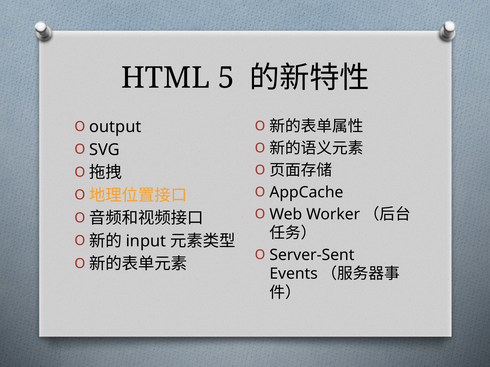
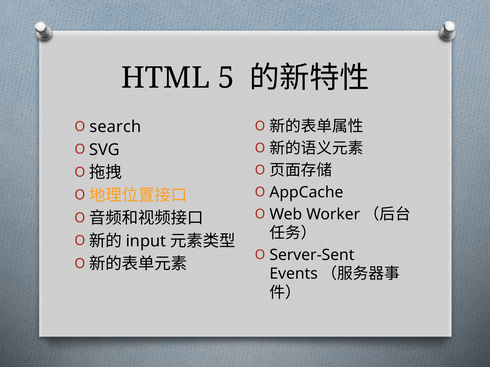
output: output -> search (115, 127)
